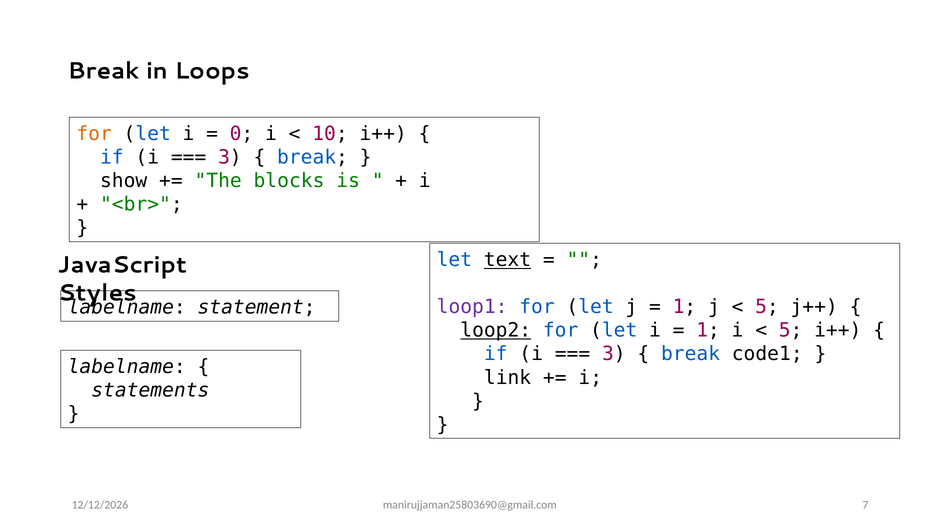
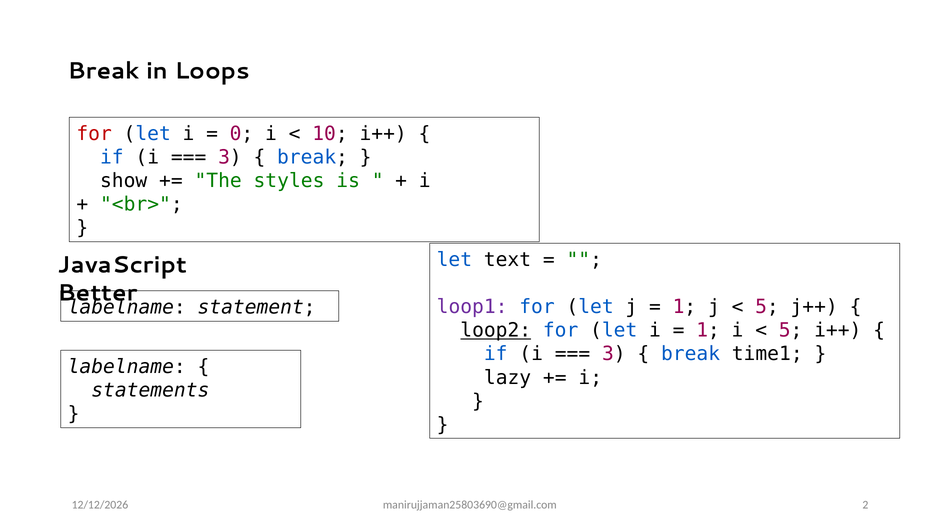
for colour: orange -> red (94, 134)
blocks: blocks -> styles (289, 181)
text underline: present -> none (507, 260)
Styles: Styles -> Better (98, 293)
code1: code1 -> time1 (767, 354)
link: link -> lazy (508, 377)
7: 7 -> 2 (865, 505)
